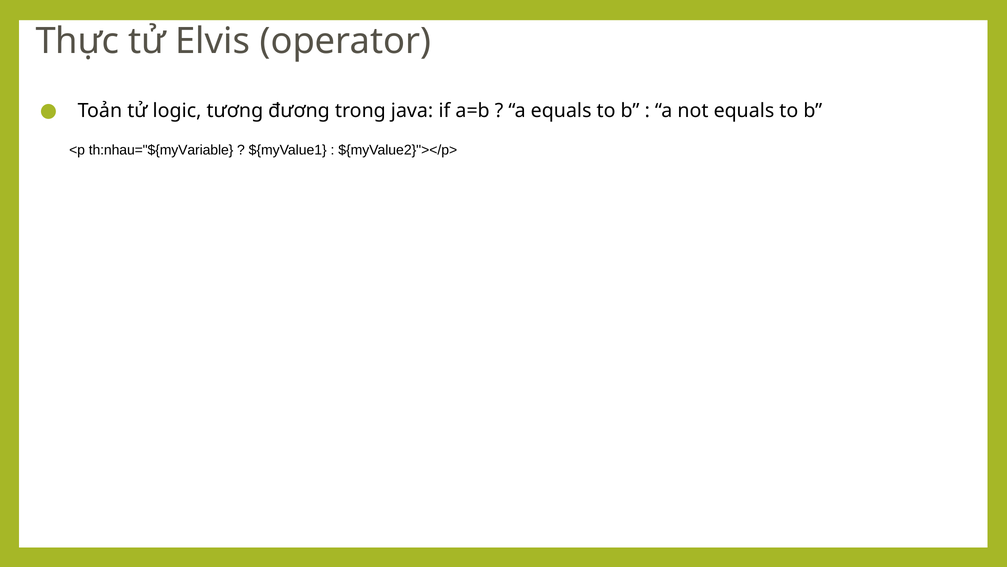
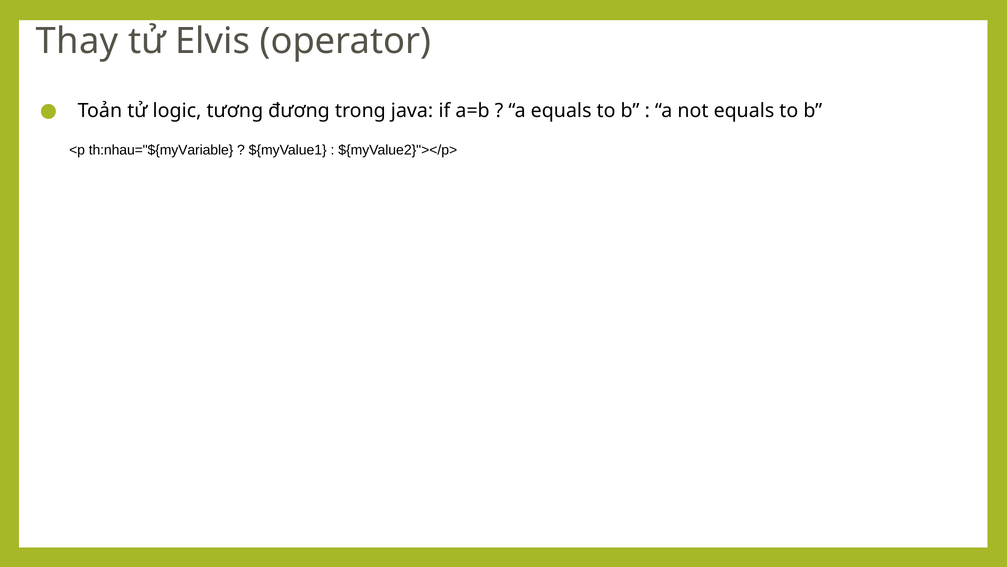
Thực: Thực -> Thay (77, 41)
